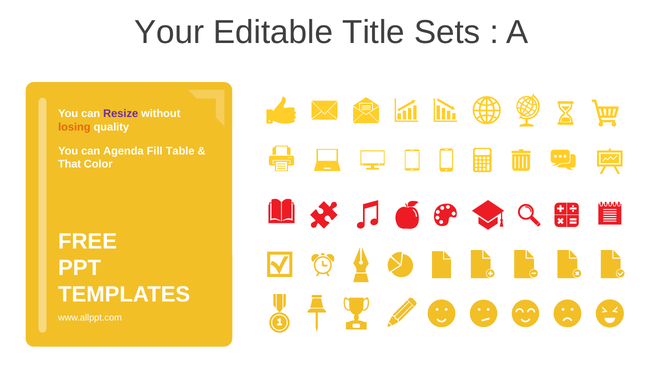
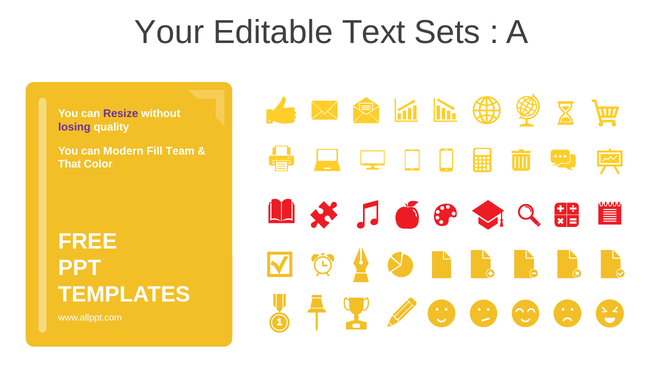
Title: Title -> Text (374, 32)
losing colour: orange -> purple (74, 127)
Agenda: Agenda -> Modern (123, 151)
Table: Table -> Team (180, 151)
